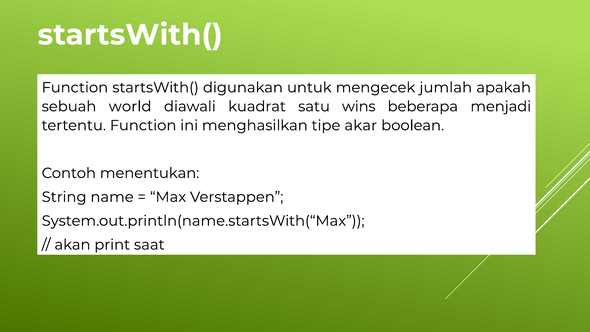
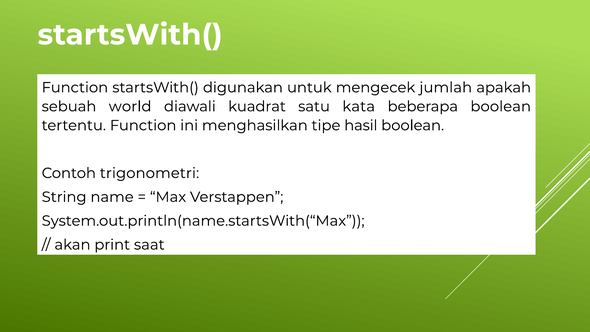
wins: wins -> kata (359, 106)
beberapa menjadi: menjadi -> boolean (501, 106)
akar: akar -> hasil (361, 125)
menentukan: menentukan -> trigonometri (150, 173)
